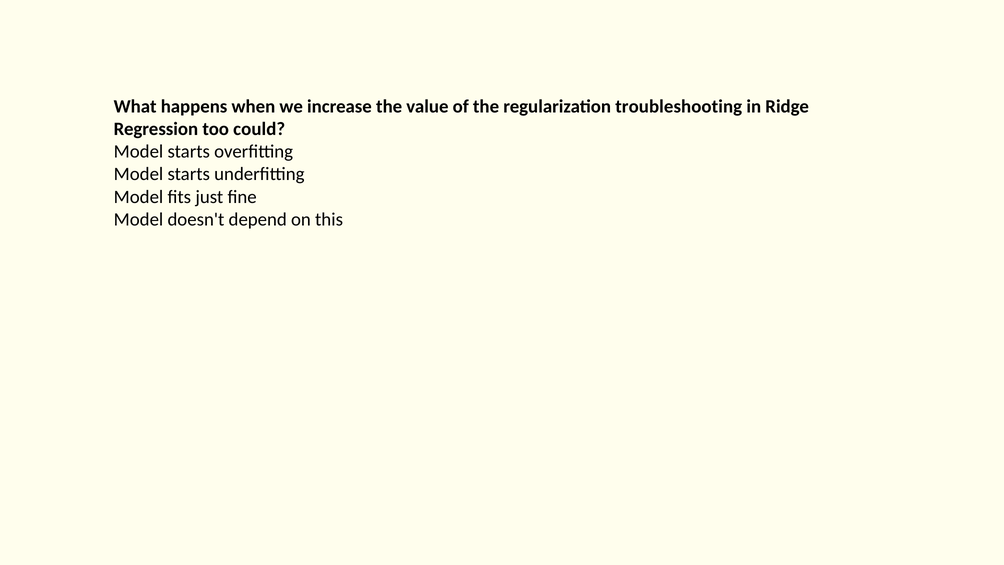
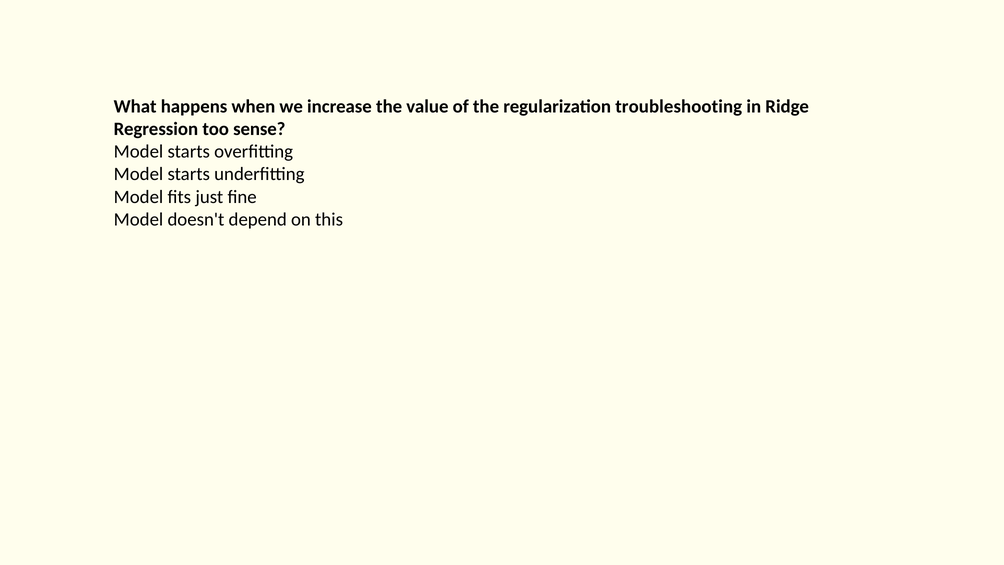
could: could -> sense (259, 129)
